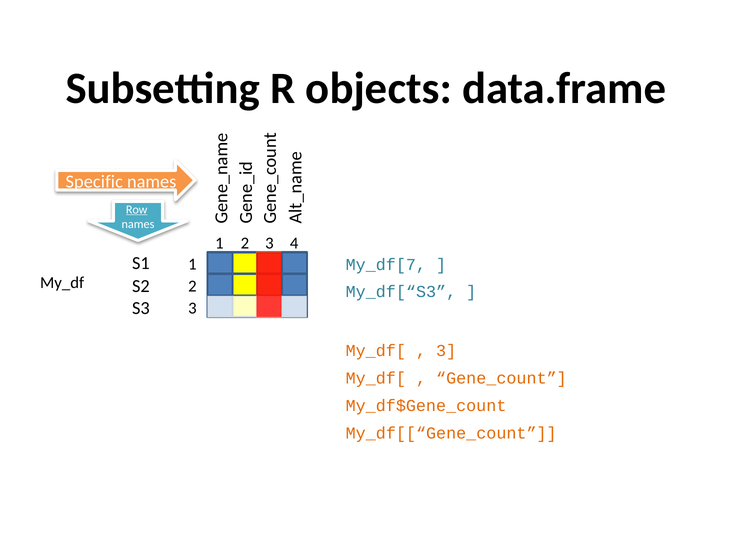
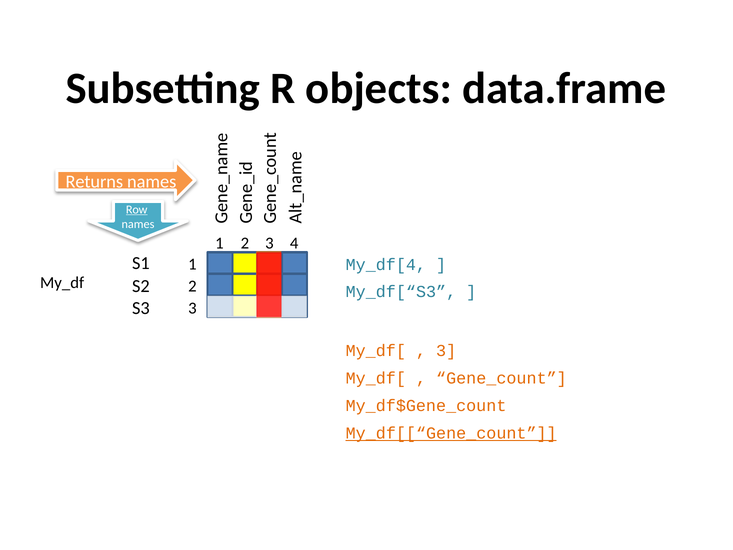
Specific: Specific -> Returns (94, 181)
My_df[7: My_df[7 -> My_df[4 (386, 265)
My_df[[“Gene_count underline: none -> present (451, 433)
